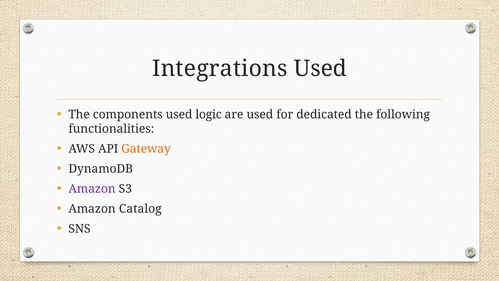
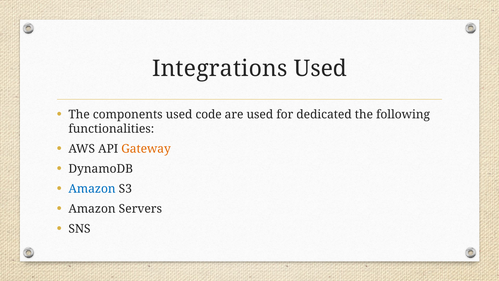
logic: logic -> code (209, 115)
Amazon colour: purple -> blue (92, 189)
Catalog: Catalog -> Servers (140, 209)
